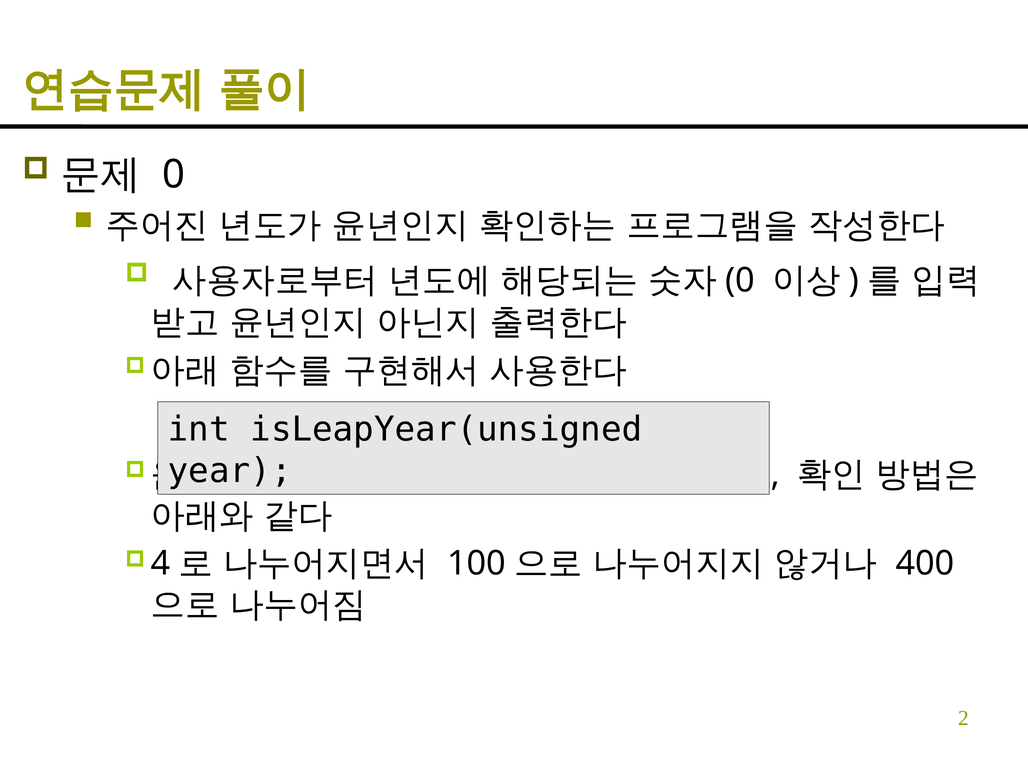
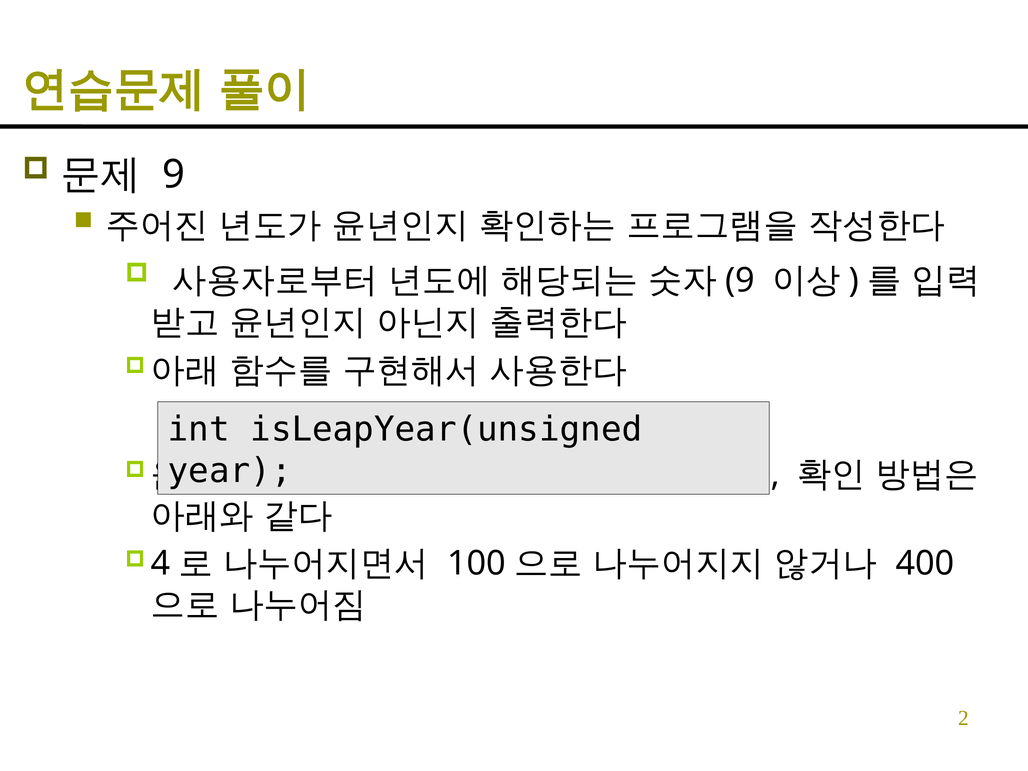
0: 0 -> 9 (174, 175)
0: 0 -> 9 (740, 280)
